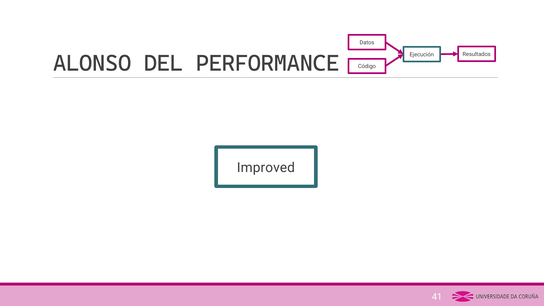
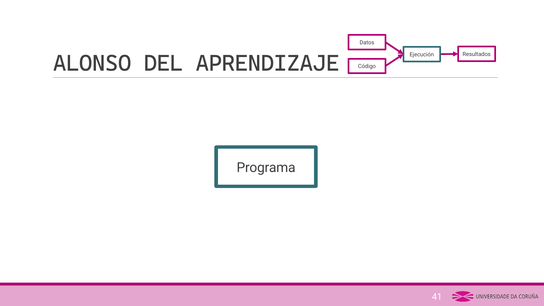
PERFORMANCE: PERFORMANCE -> APRENDIZAJE (267, 63)
Improved: Improved -> Programa (266, 168)
